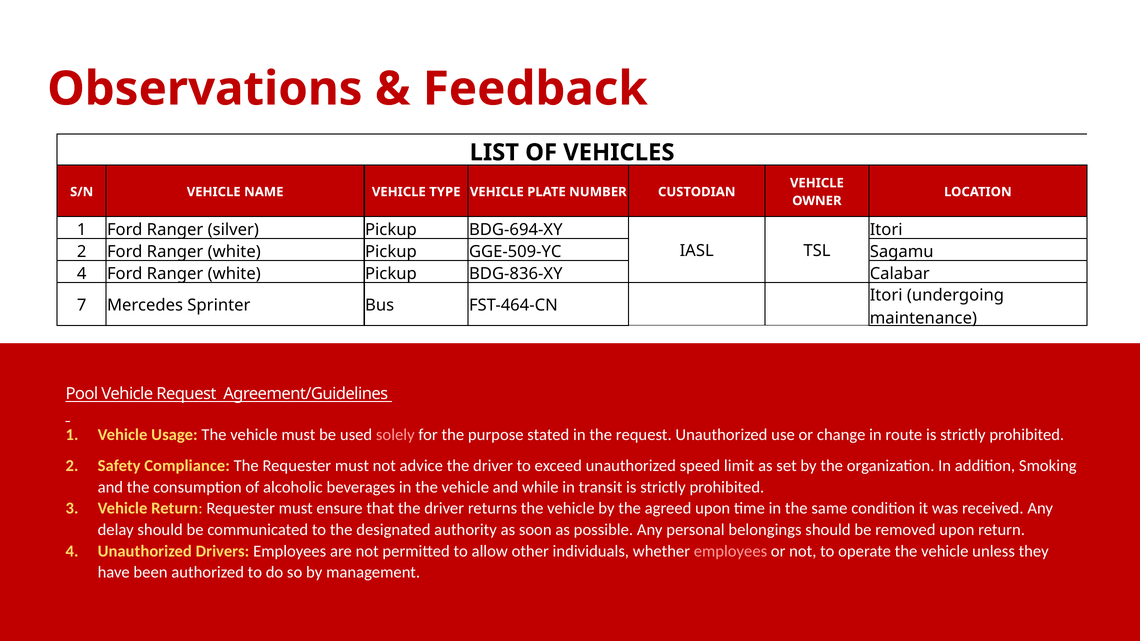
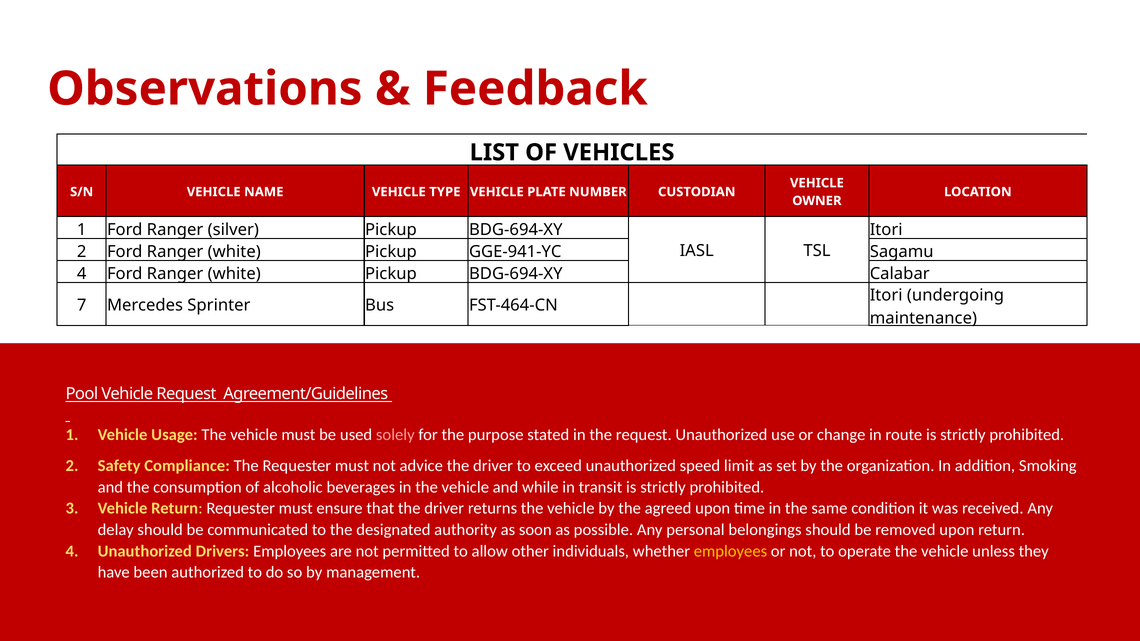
GGE-509-YC: GGE-509-YC -> GGE-941-YC (515, 252)
BDG-836-XY: BDG-836-XY -> BDG-694-XY (516, 274)
employees colour: pink -> yellow (730, 551)
